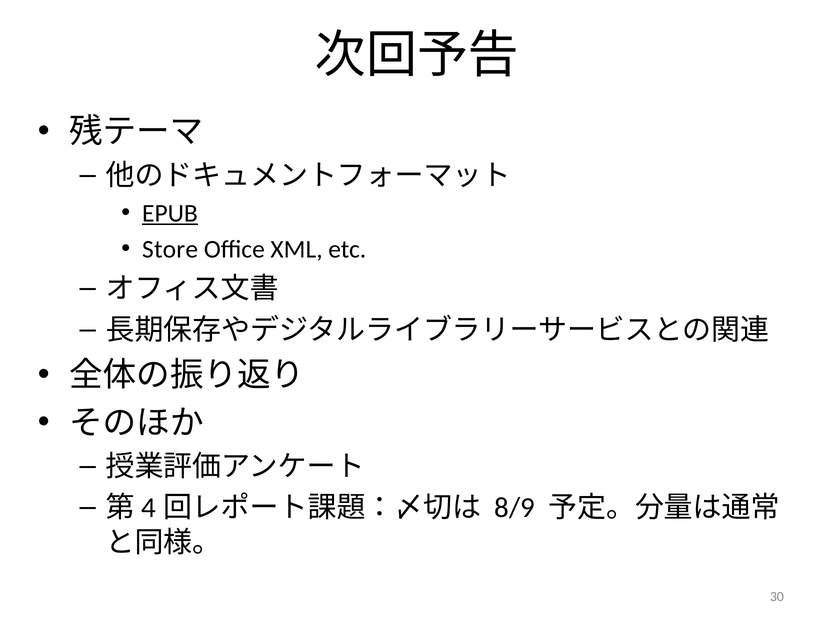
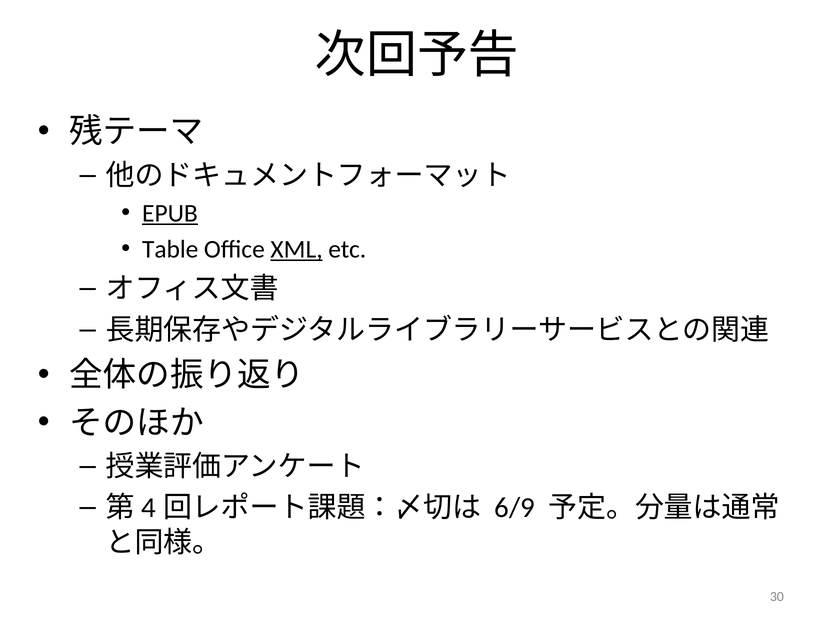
Store: Store -> Table (170, 250)
XML underline: none -> present (297, 250)
8/9: 8/9 -> 6/9 (515, 508)
